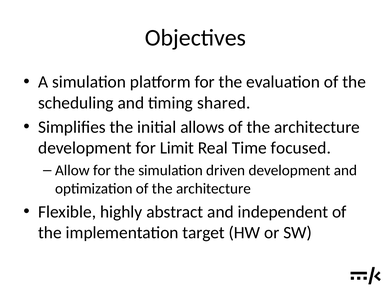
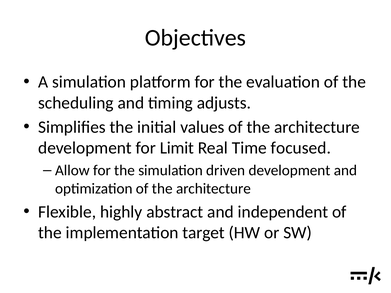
shared: shared -> adjusts (224, 103)
allows: allows -> values (202, 127)
